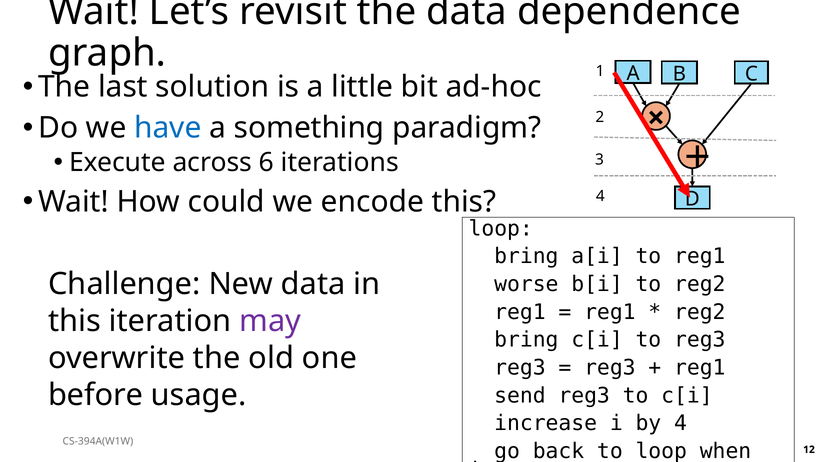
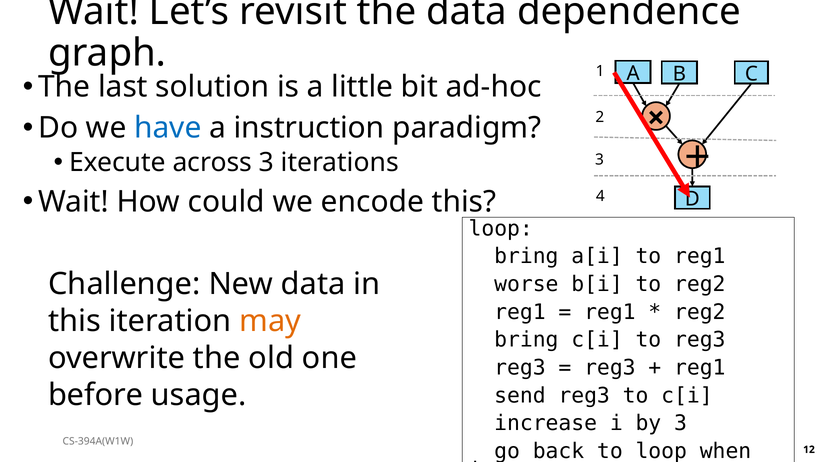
something: something -> instruction (309, 128)
across 6: 6 -> 3 (266, 163)
may colour: purple -> orange (270, 321)
by 4: 4 -> 3 (681, 423)
